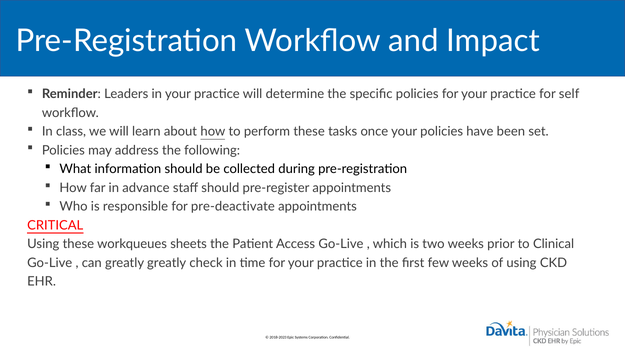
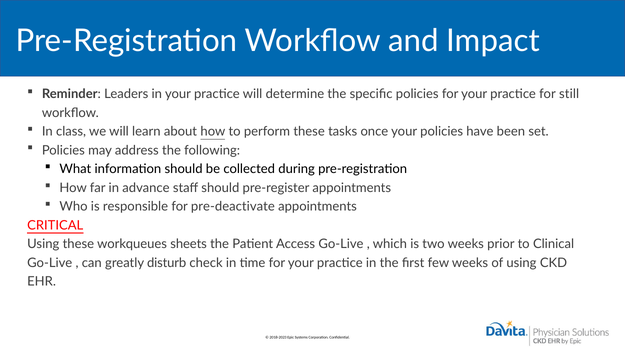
self: self -> still (569, 94)
greatly greatly: greatly -> disturb (167, 263)
